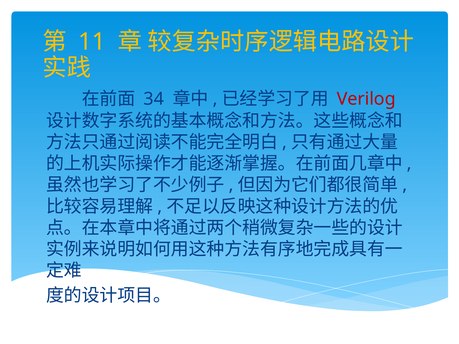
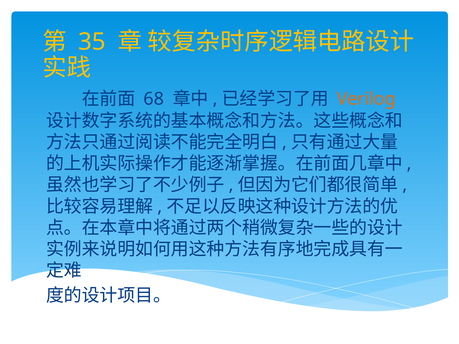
11: 11 -> 35 (92, 42)
34: 34 -> 68 (154, 99)
Verilog colour: red -> orange (366, 99)
